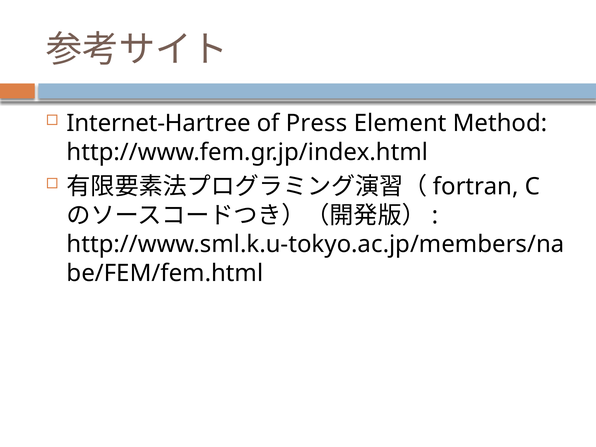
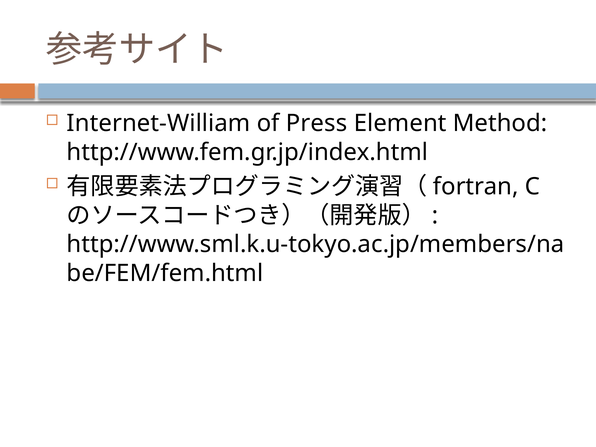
Internet-Hartree: Internet-Hartree -> Internet-William (159, 123)
